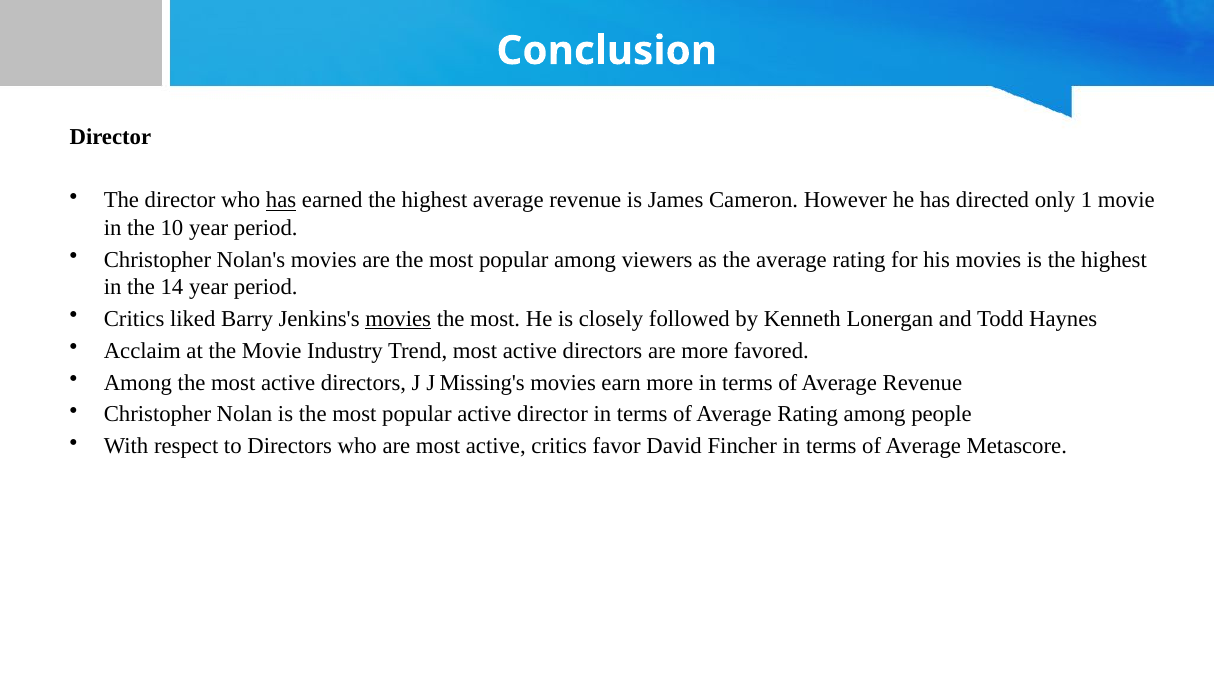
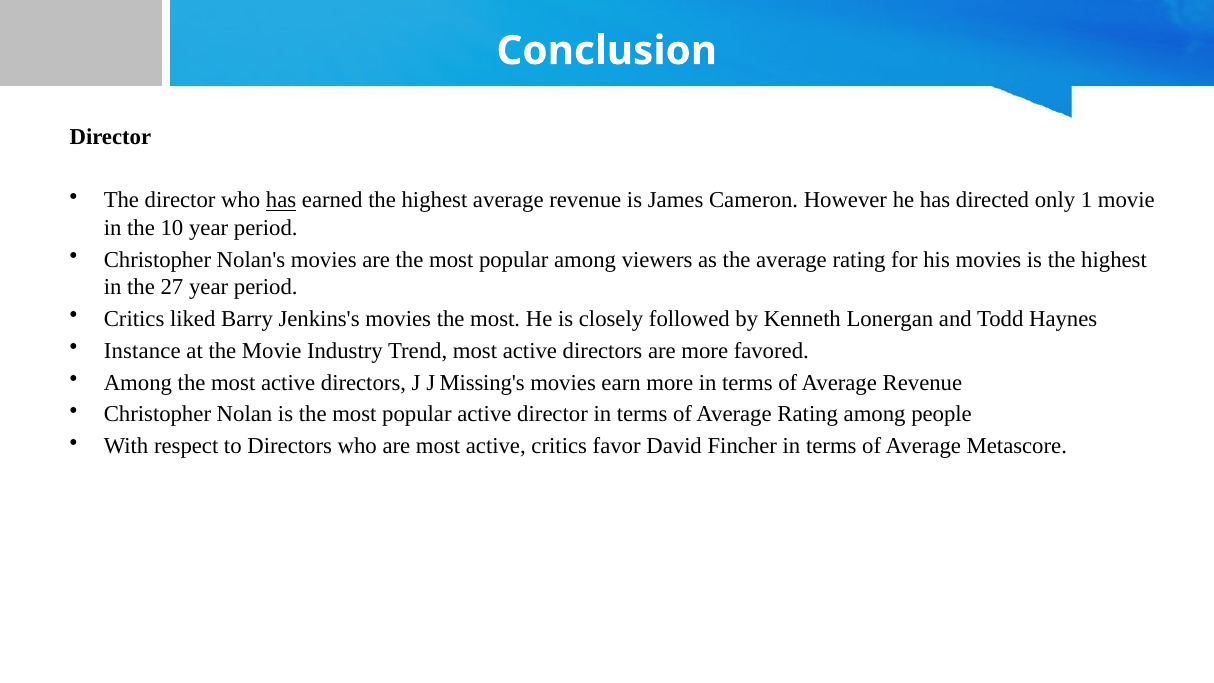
14: 14 -> 27 (172, 287)
movies underline: present -> none (398, 319)
Acclaim: Acclaim -> Instance (142, 351)
